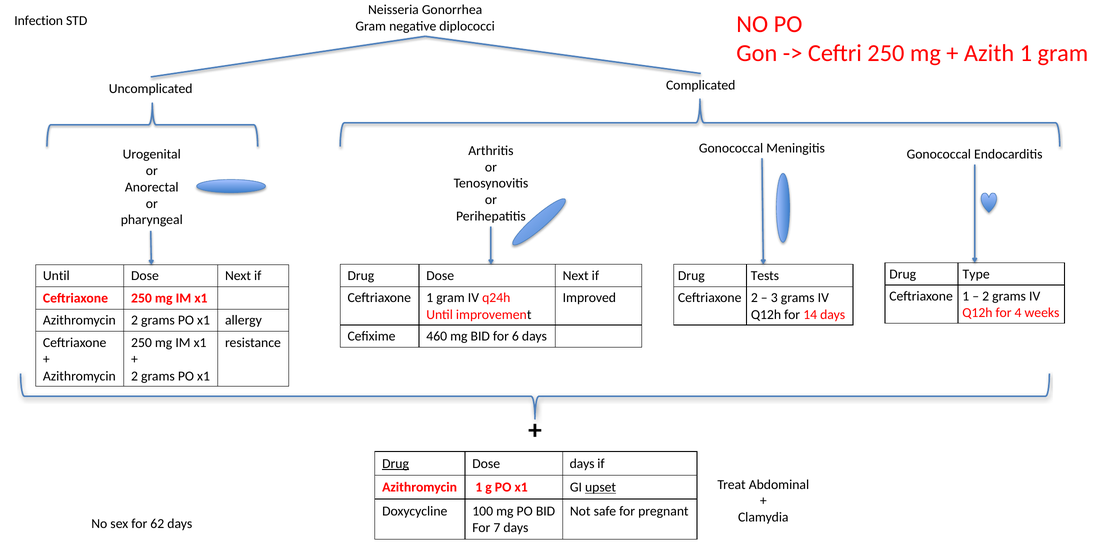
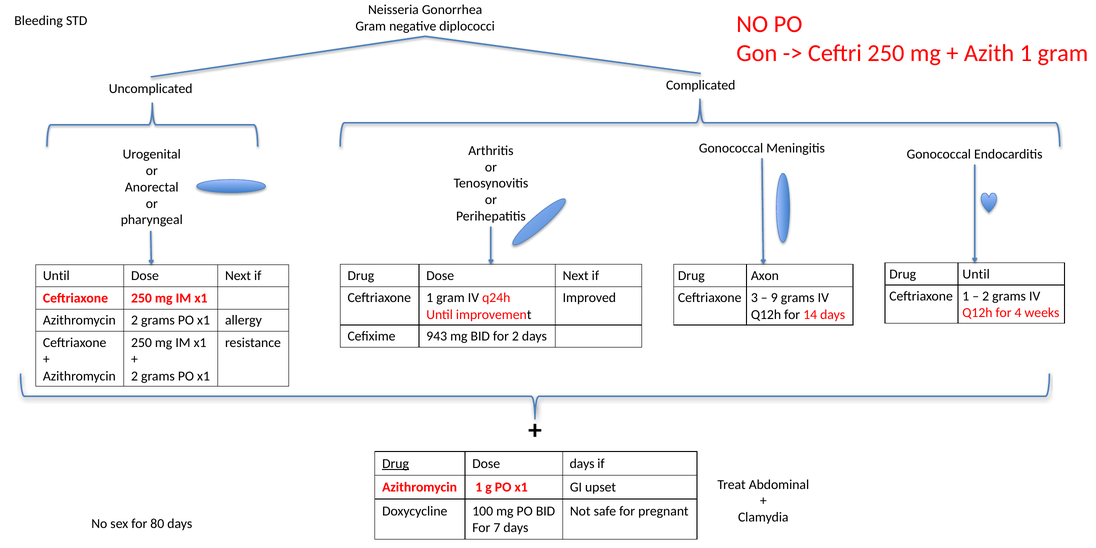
Infection: Infection -> Bleeding (39, 21)
Drug Type: Type -> Until (976, 274)
Tests: Tests -> Axon (765, 276)
Ceftriaxone 2: 2 -> 3 (754, 298)
3: 3 -> 9 (774, 298)
460: 460 -> 943 (437, 336)
for 6: 6 -> 2 (515, 336)
upset underline: present -> none (601, 487)
62: 62 -> 80 (157, 524)
